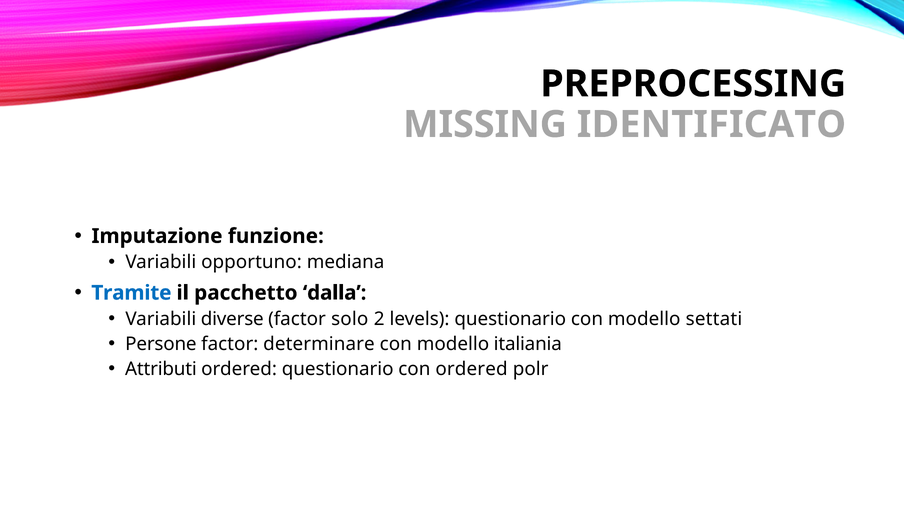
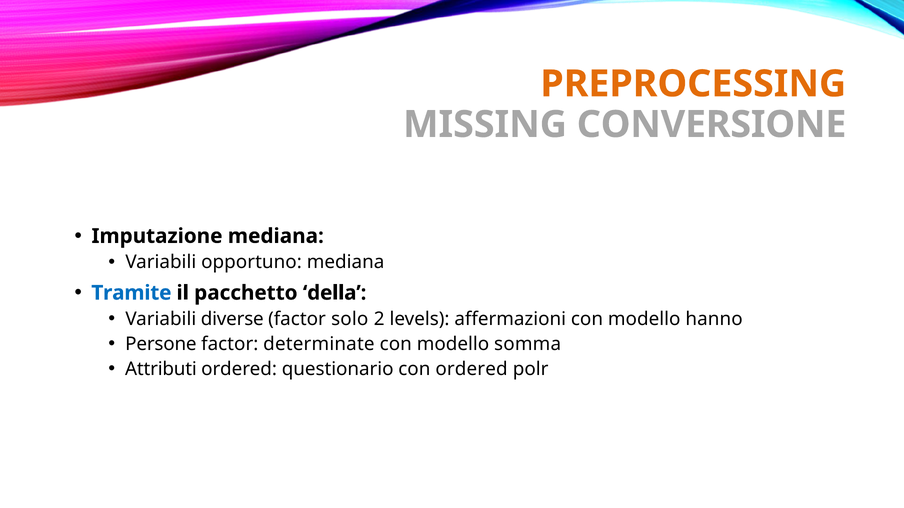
PREPROCESSING colour: black -> orange (693, 84)
IDENTIFICATO: IDENTIFICATO -> CONVERSIONE (712, 125)
Imputazione funzione: funzione -> mediana (276, 236)
dalla: dalla -> della (335, 293)
levels questionario: questionario -> affermazioni (510, 319)
settati: settati -> hanno (714, 319)
determinare: determinare -> determinate (319, 344)
italiania: italiania -> somma (528, 344)
